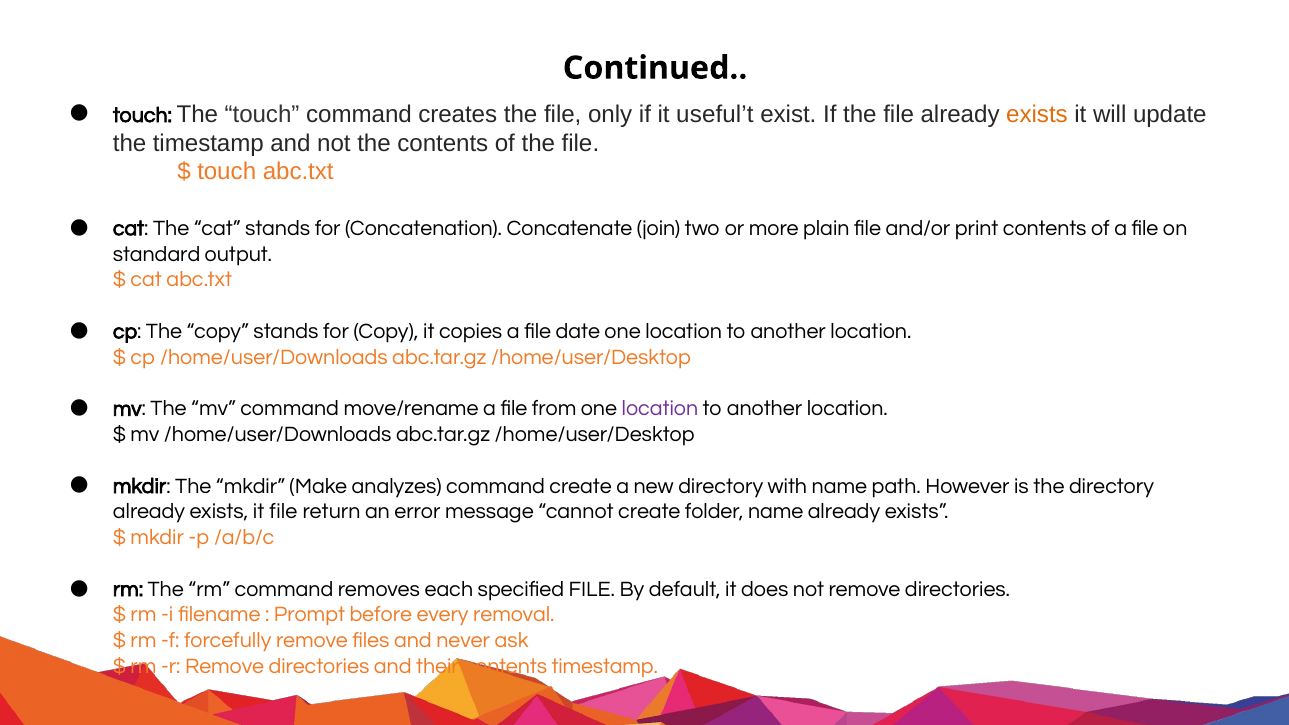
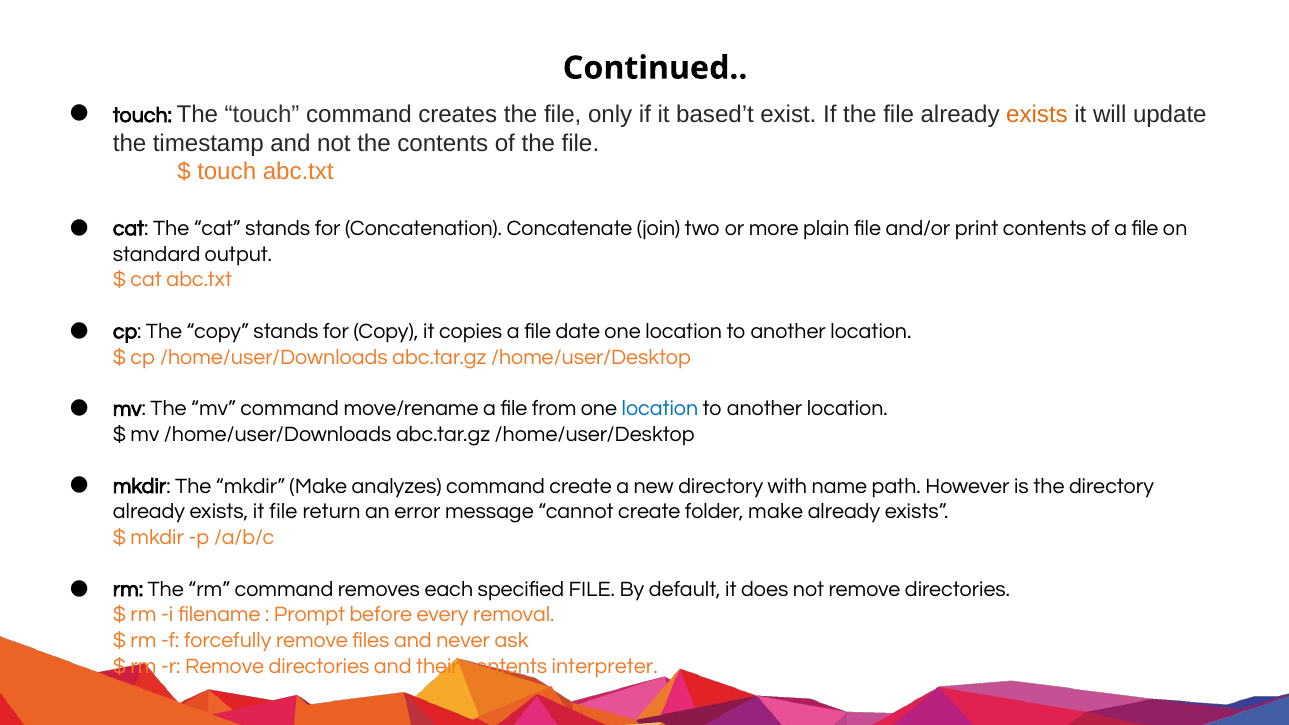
useful’t: useful’t -> based’t (715, 114)
location colour: purple -> blue (660, 409)
folder name: name -> make (776, 512)
contents timestamp: timestamp -> interpreter (605, 666)
